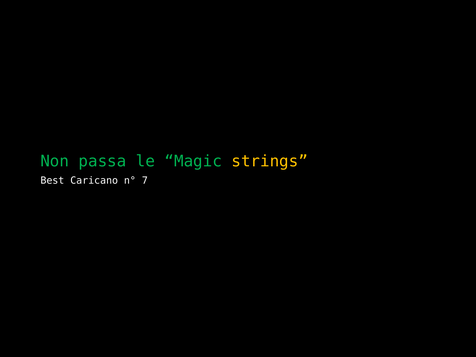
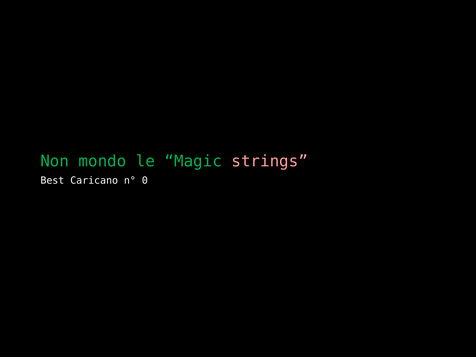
passa: passa -> mondo (103, 161)
strings colour: yellow -> pink (270, 161)
7: 7 -> 0 (145, 181)
